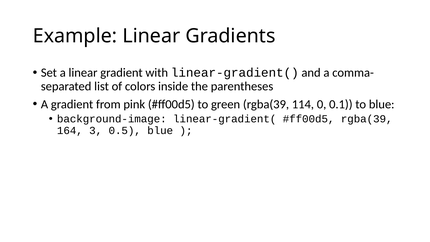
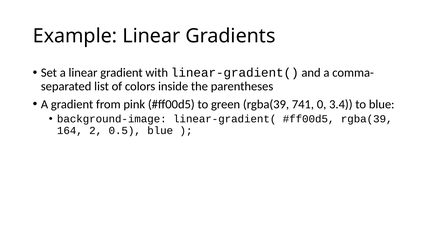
114: 114 -> 741 (303, 104)
0.1: 0.1 -> 3.4 (341, 104)
3: 3 -> 2 (96, 131)
